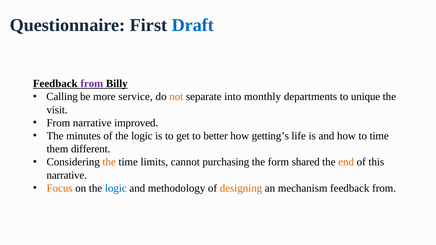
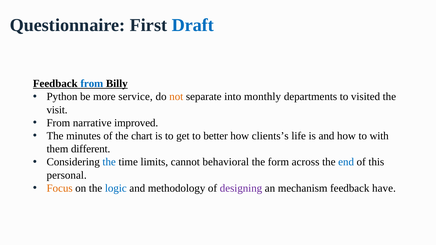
from colour: purple -> blue (92, 84)
Calling: Calling -> Python (62, 97)
unique: unique -> visited (366, 97)
of the logic: logic -> chart (142, 136)
getting’s: getting’s -> clients’s (270, 136)
to time: time -> with (379, 136)
the colour: orange -> blue (109, 162)
purchasing: purchasing -> behavioral (226, 162)
shared: shared -> across (306, 162)
end colour: orange -> blue (346, 162)
narrative: narrative -> personal (67, 175)
designing colour: orange -> purple (241, 188)
from: from -> have (384, 188)
